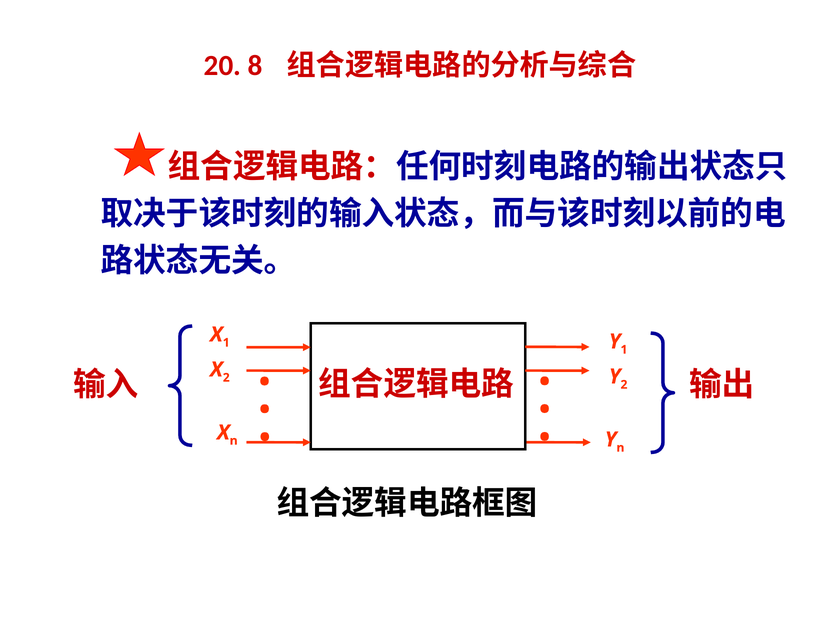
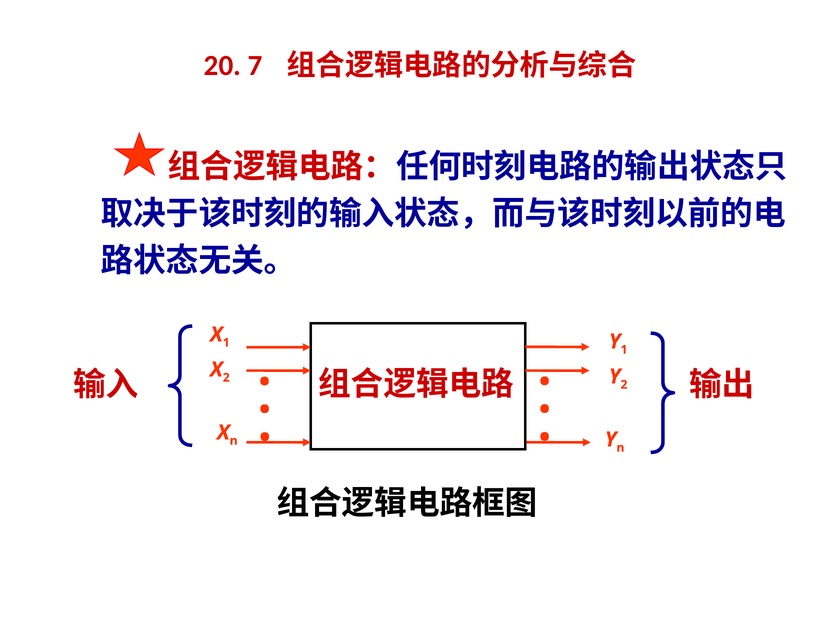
8: 8 -> 7 (255, 66)
